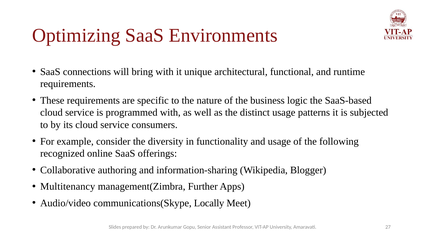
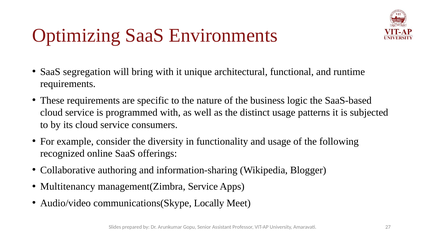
connections: connections -> segregation (87, 72)
management(Zimbra Further: Further -> Service (203, 187)
